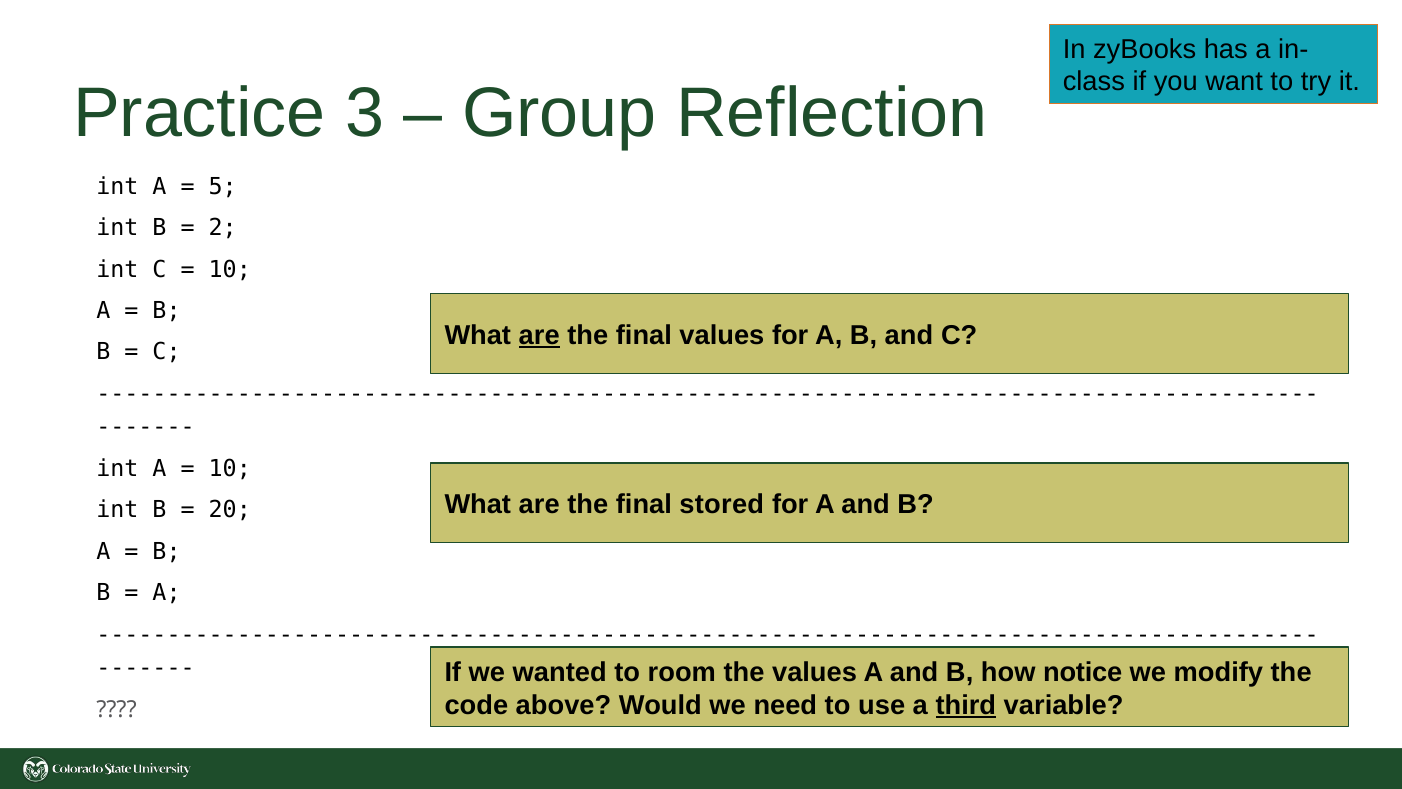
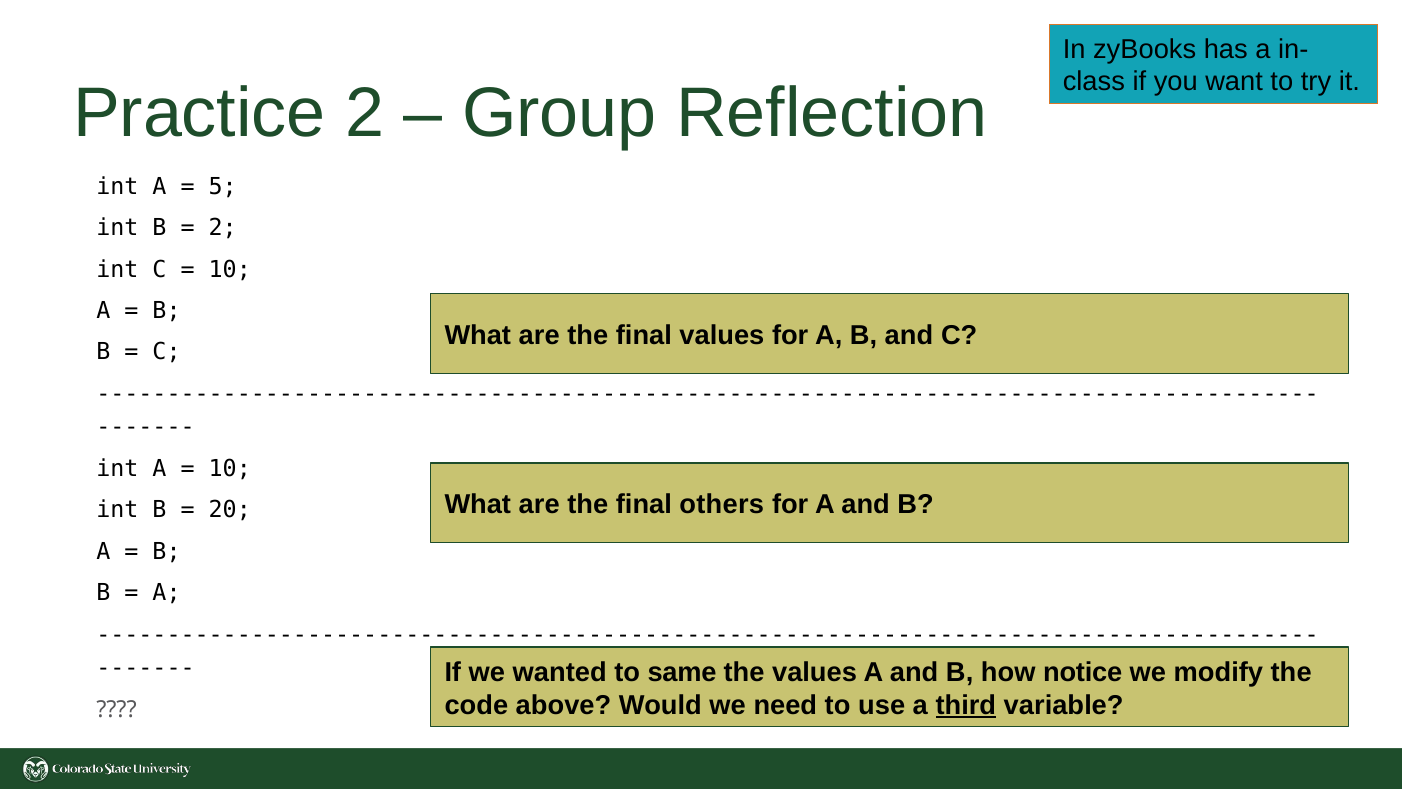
Practice 3: 3 -> 2 (365, 113)
are underline: present -> none (539, 335)
stored: stored -> others (722, 505)
room: room -> same (682, 672)
